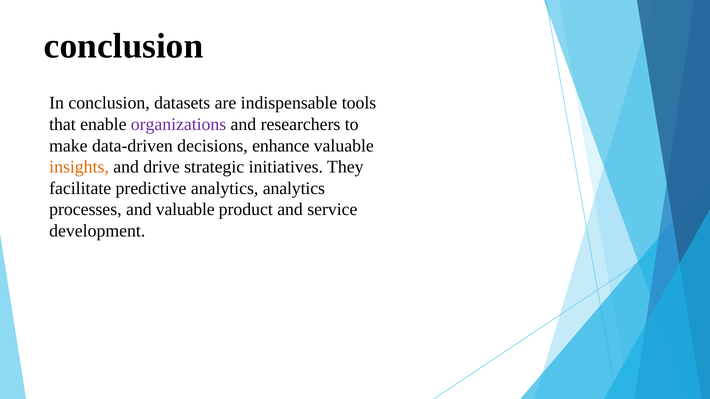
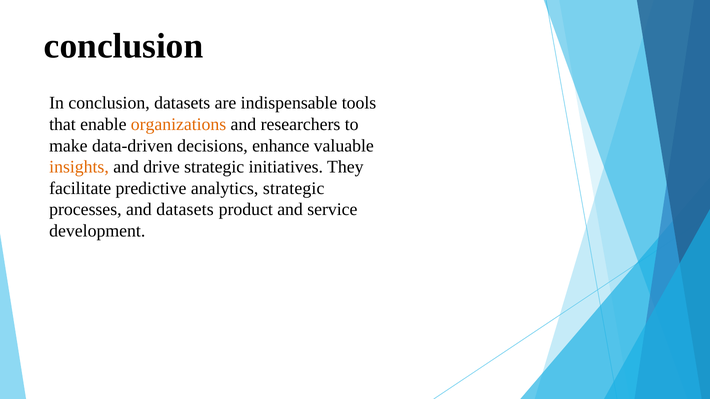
organizations colour: purple -> orange (179, 125)
analytics analytics: analytics -> strategic (294, 188)
and valuable: valuable -> datasets (185, 210)
